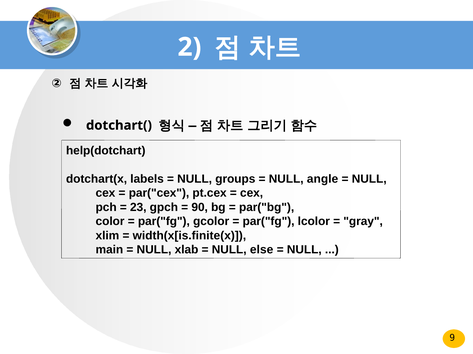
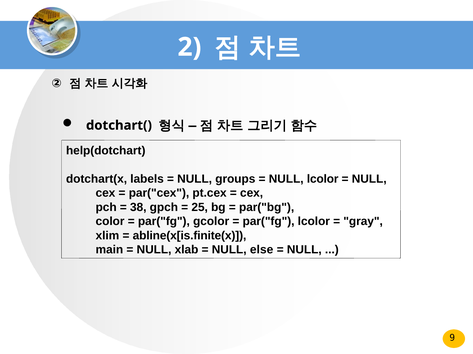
NULL angle: angle -> lcolor (323, 179)
23: 23 -> 38 (138, 208)
90: 90 -> 25 (200, 208)
width(x[is.finite(x: width(x[is.finite(x -> abline(x[is.finite(x (190, 236)
